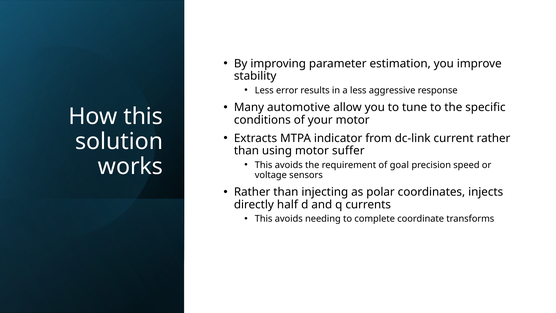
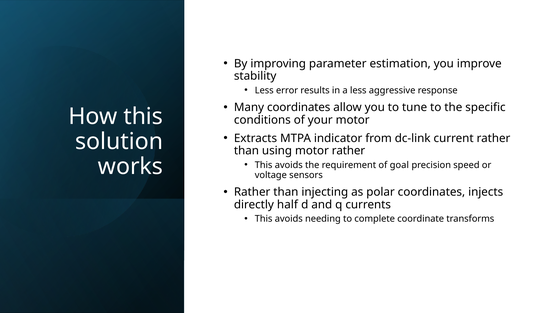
Many automotive: automotive -> coordinates (299, 107)
motor suffer: suffer -> rather (348, 151)
